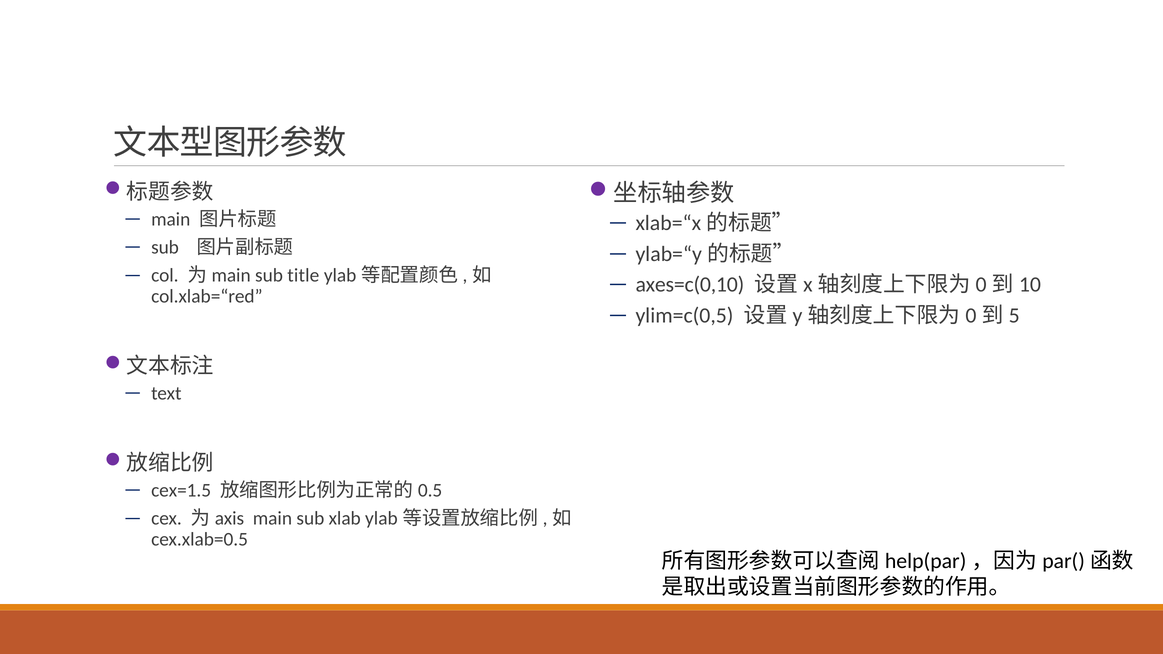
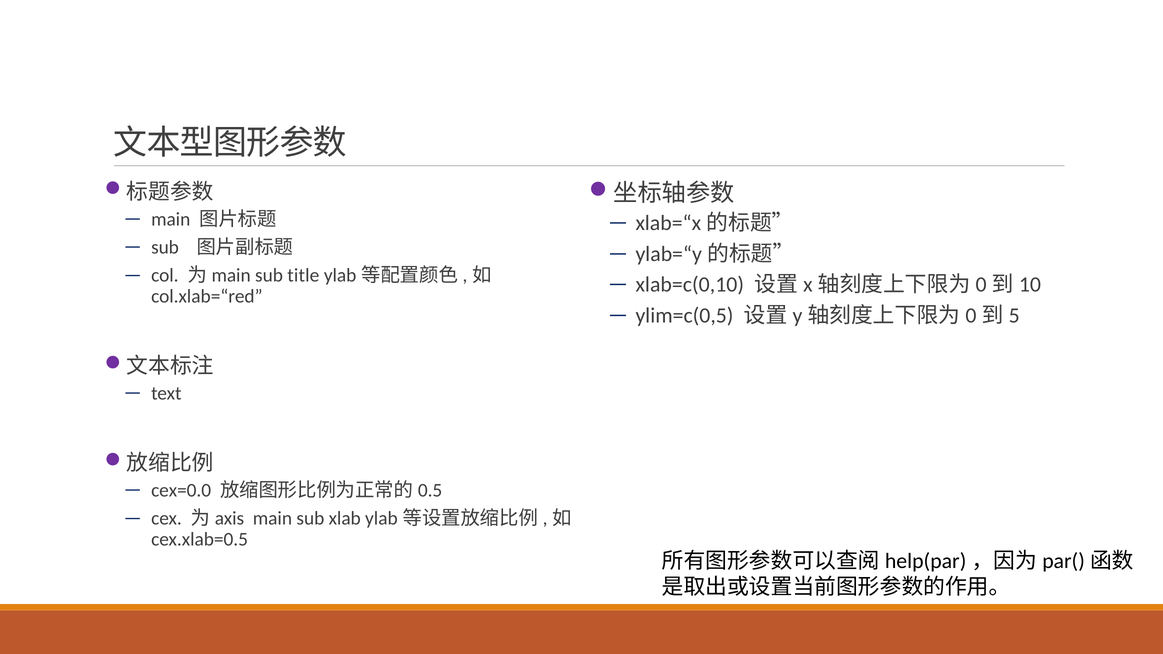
axes=c(0,10: axes=c(0,10 -> xlab=c(0,10 (690, 285)
cex=1.5: cex=1.5 -> cex=0.0 (181, 490)
